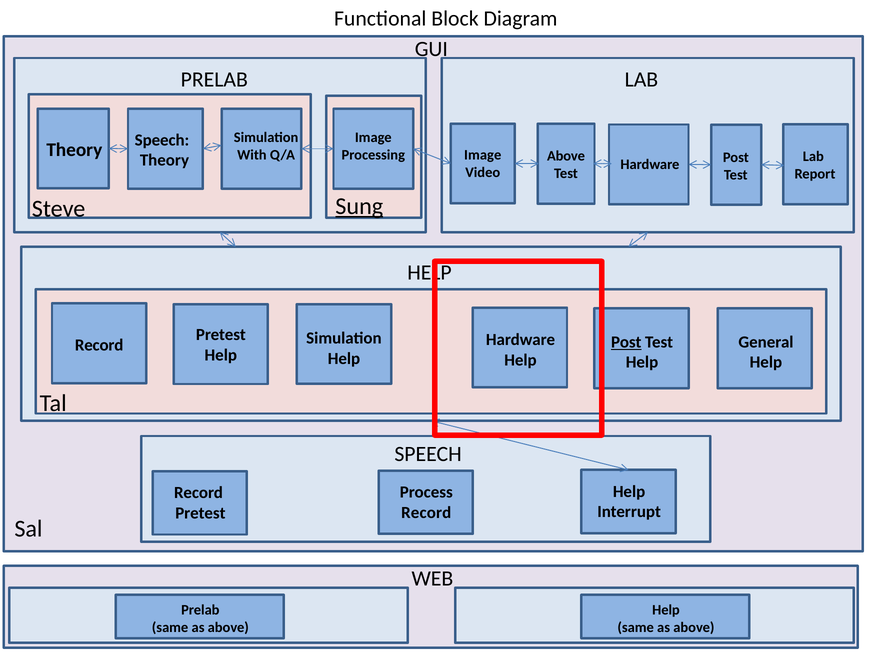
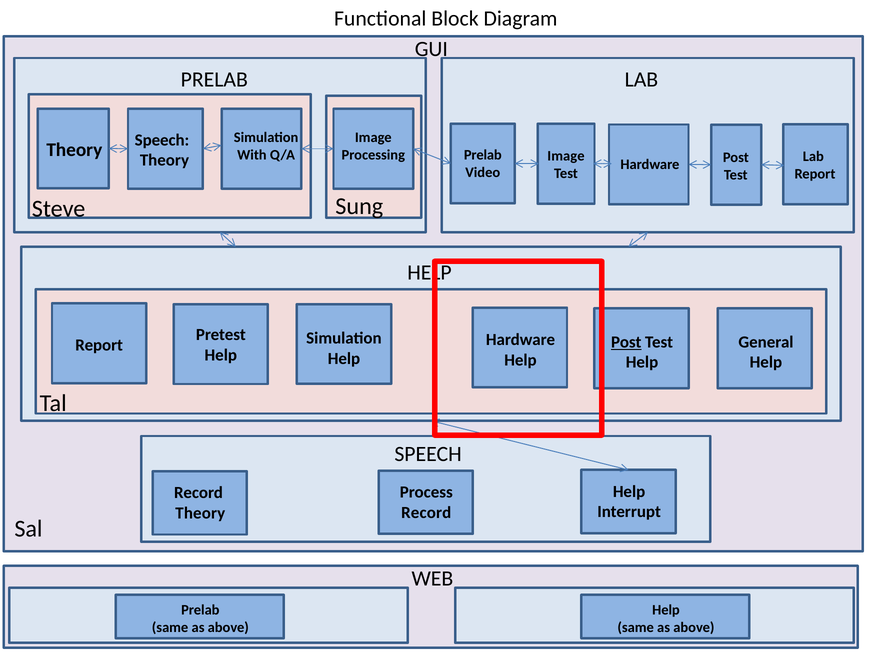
Q/A Image: Image -> Prelab (483, 155)
Above: Above -> Image (566, 156)
Sung underline: present -> none (359, 206)
Record: Record -> Report (99, 345)
Pretest: Pretest -> Theory (200, 513)
